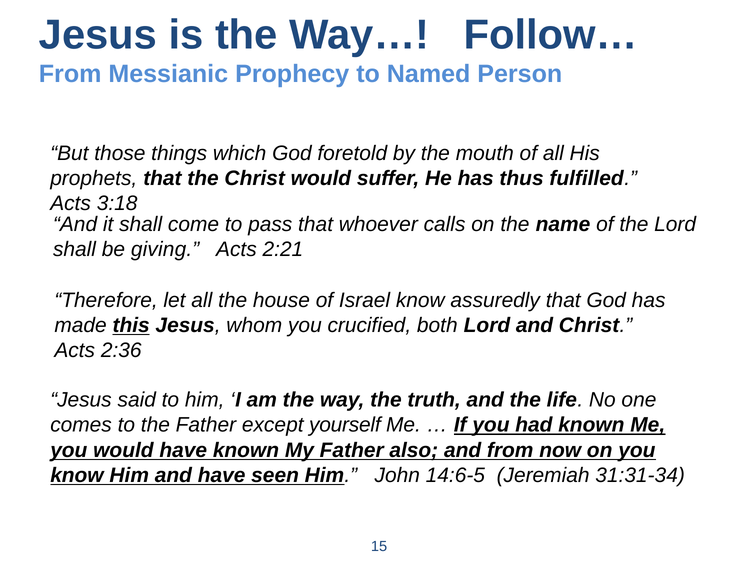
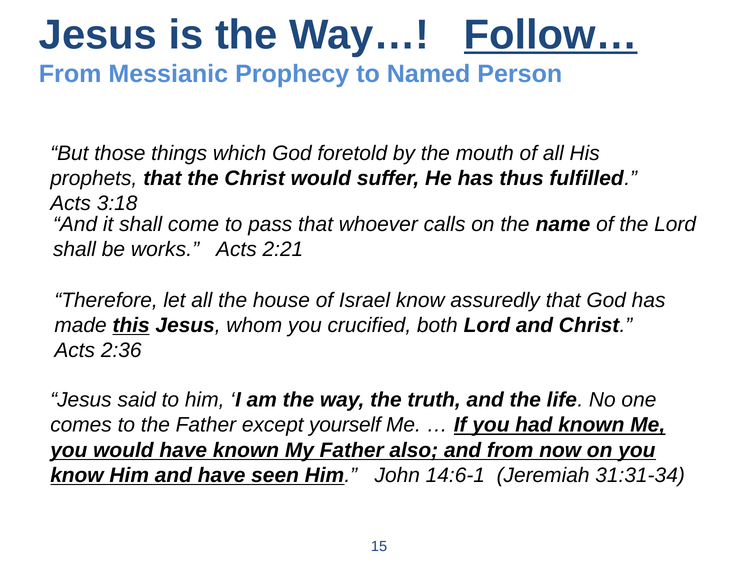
Follow… underline: none -> present (551, 35)
giving: giving -> works (165, 250)
14:6-5: 14:6-5 -> 14:6-1 (455, 475)
